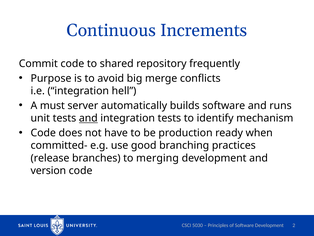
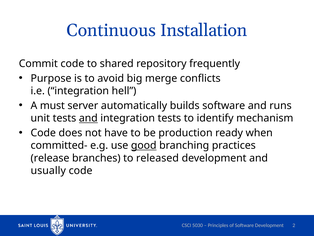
Increments: Increments -> Installation (204, 30)
good underline: none -> present (144, 145)
merging: merging -> released (157, 158)
version: version -> usually (48, 170)
